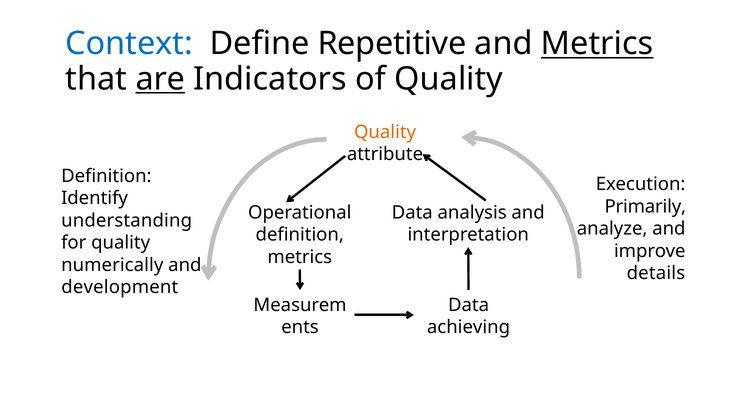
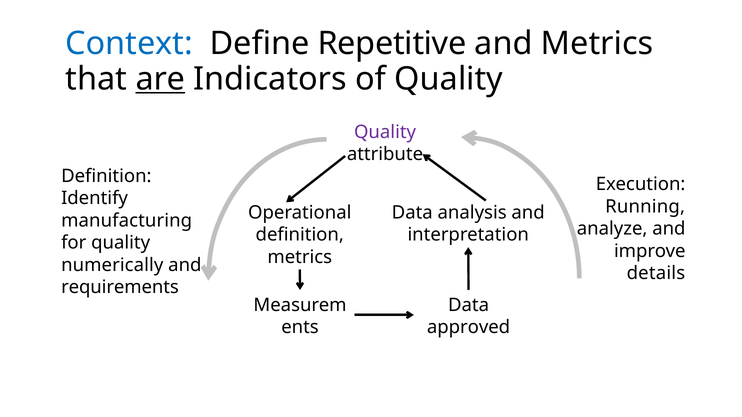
Metrics underline: present -> none (597, 44)
Quality colour: orange -> purple (385, 132)
Primarily: Primarily -> Running (645, 207)
understanding: understanding -> manufacturing (127, 221)
development: development -> requirements (120, 287)
achieving: achieving -> approved (469, 328)
